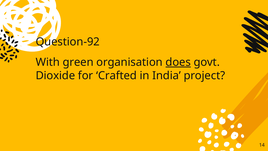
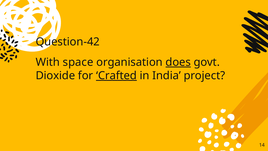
Question-92: Question-92 -> Question-42 (68, 42)
green: green -> space (78, 62)
Crafted underline: none -> present (116, 75)
